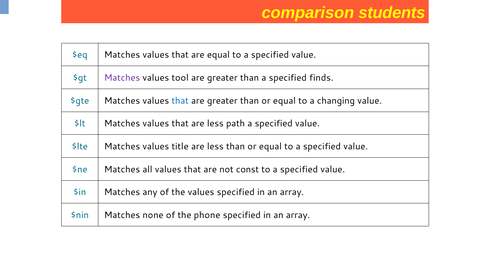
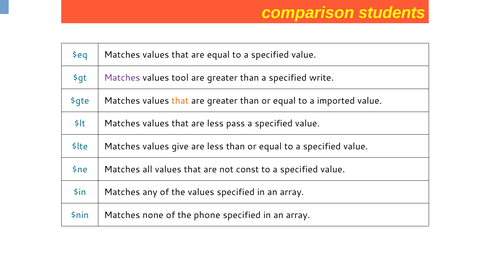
finds: finds -> write (321, 78)
that colour: blue -> orange (180, 101)
changing: changing -> imported (336, 101)
path: path -> pass (236, 123)
title: title -> give (180, 146)
